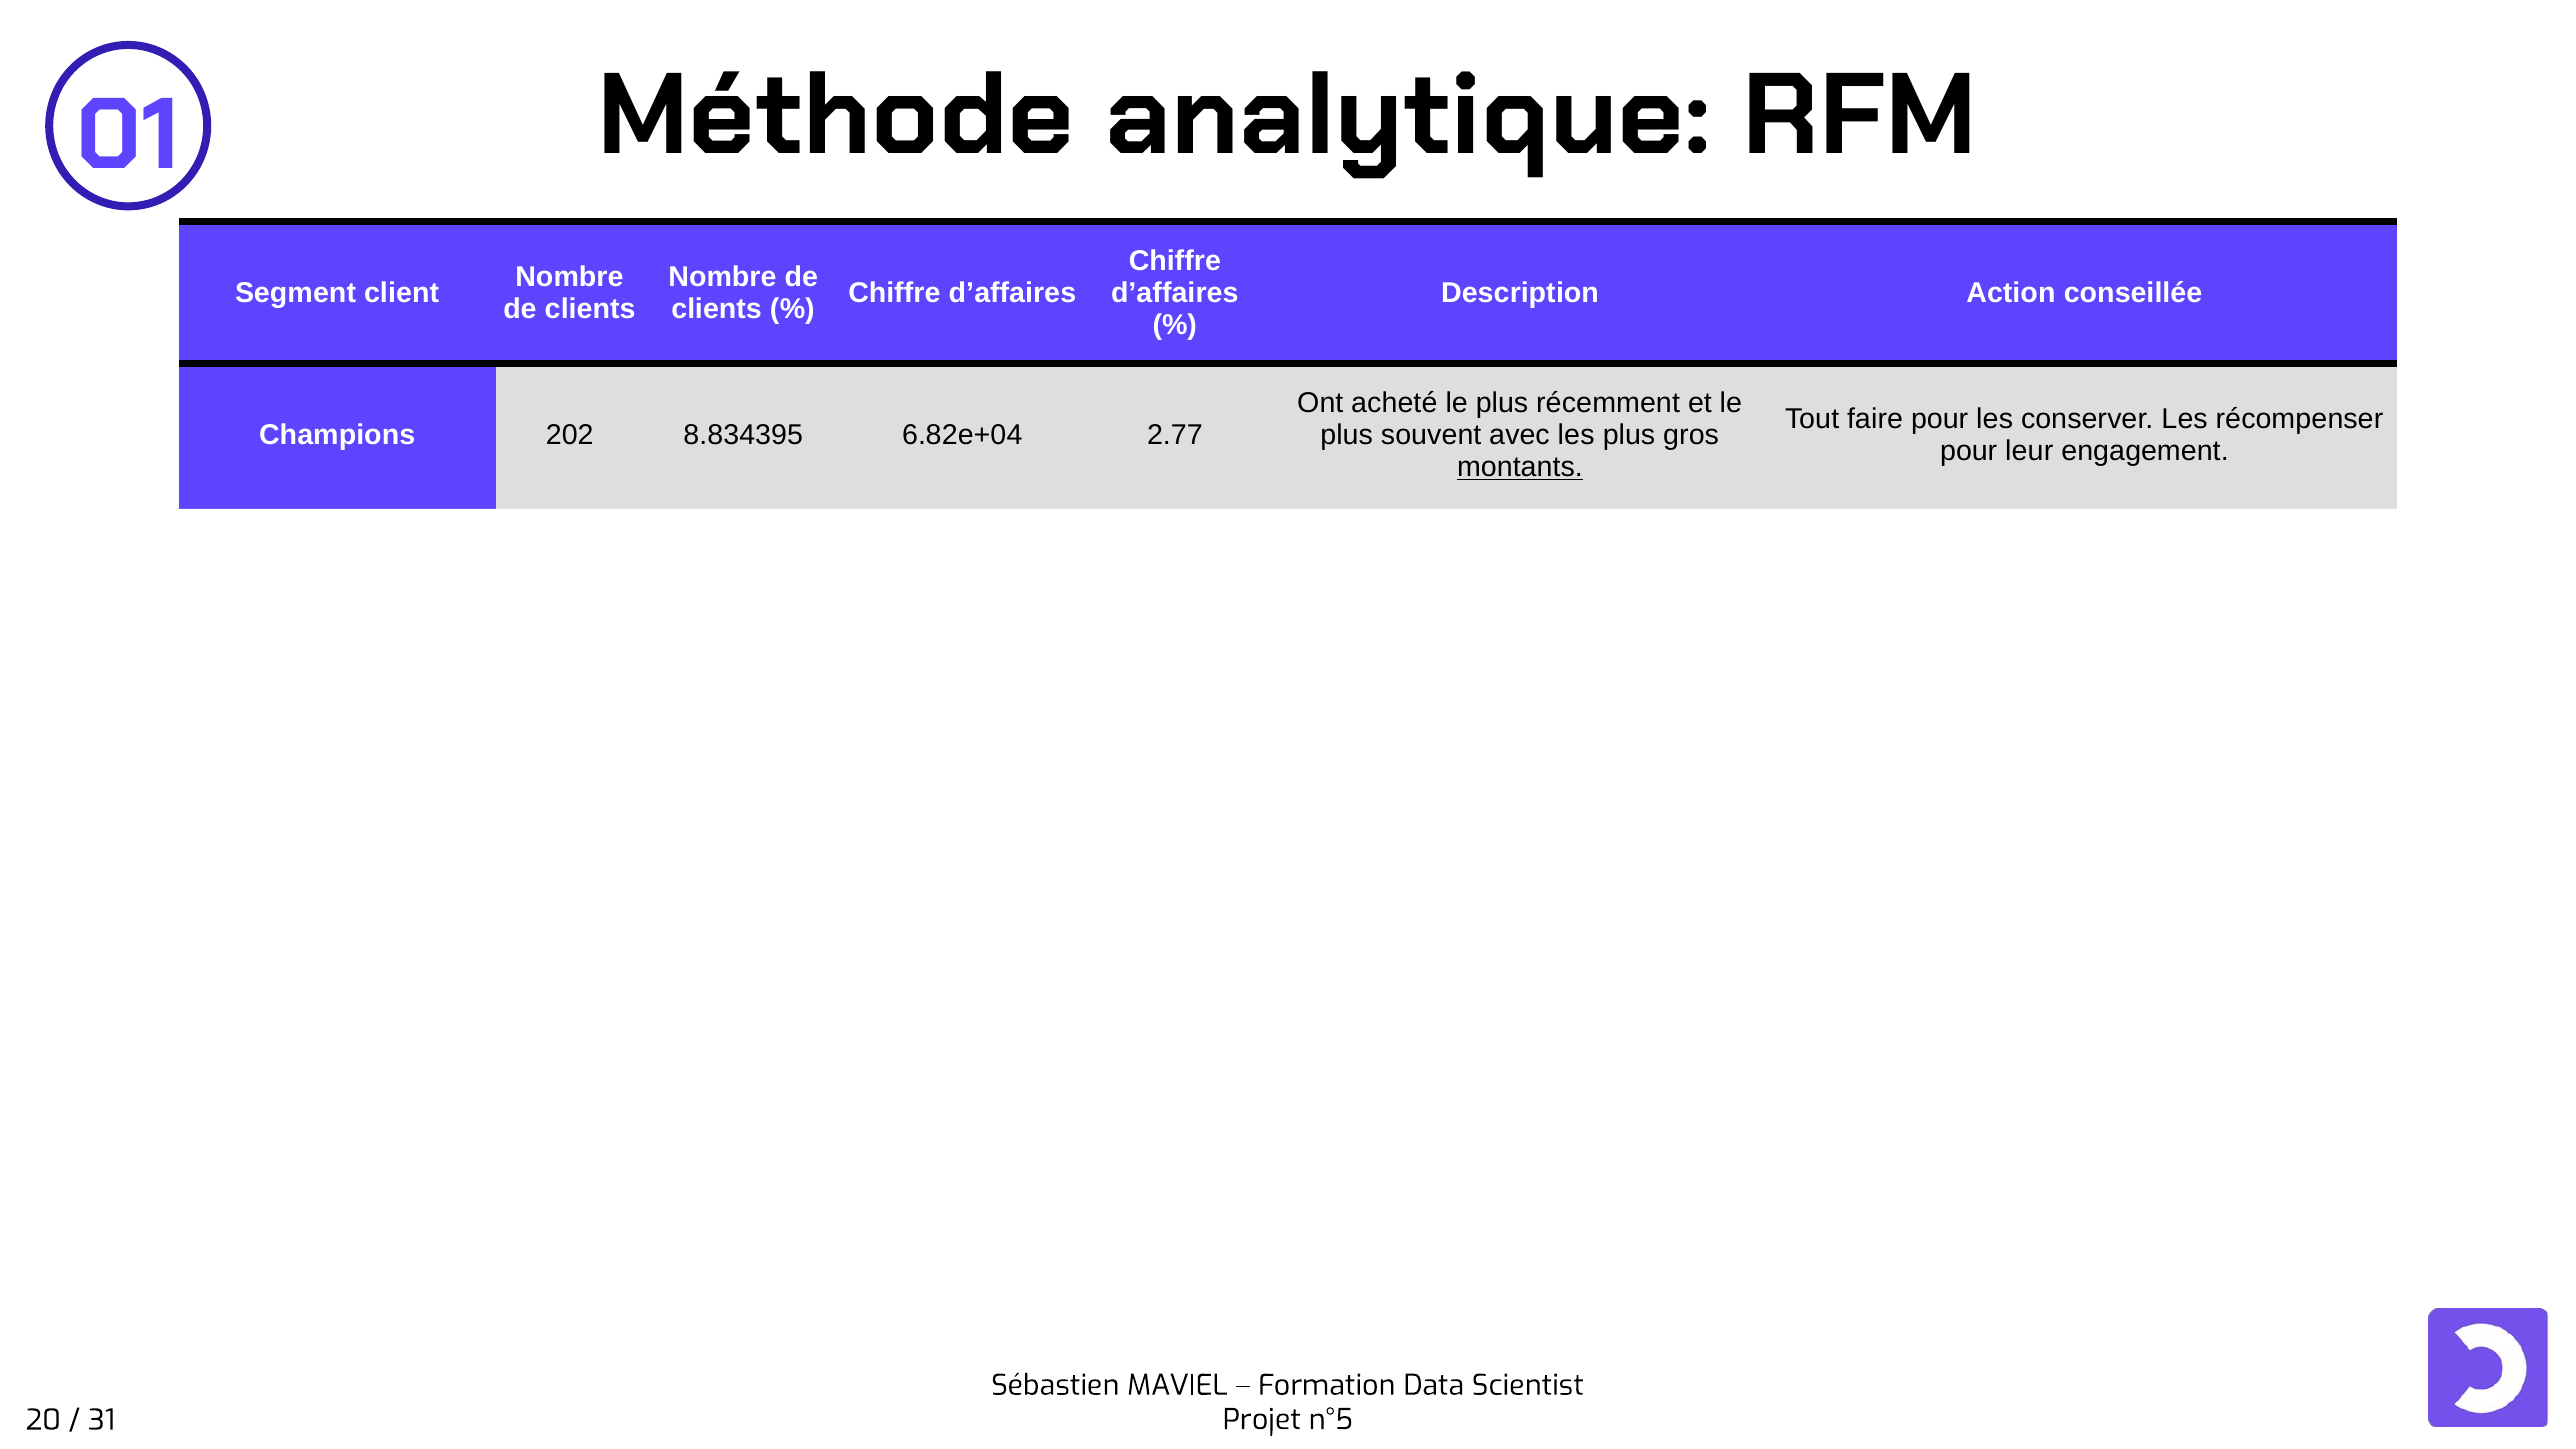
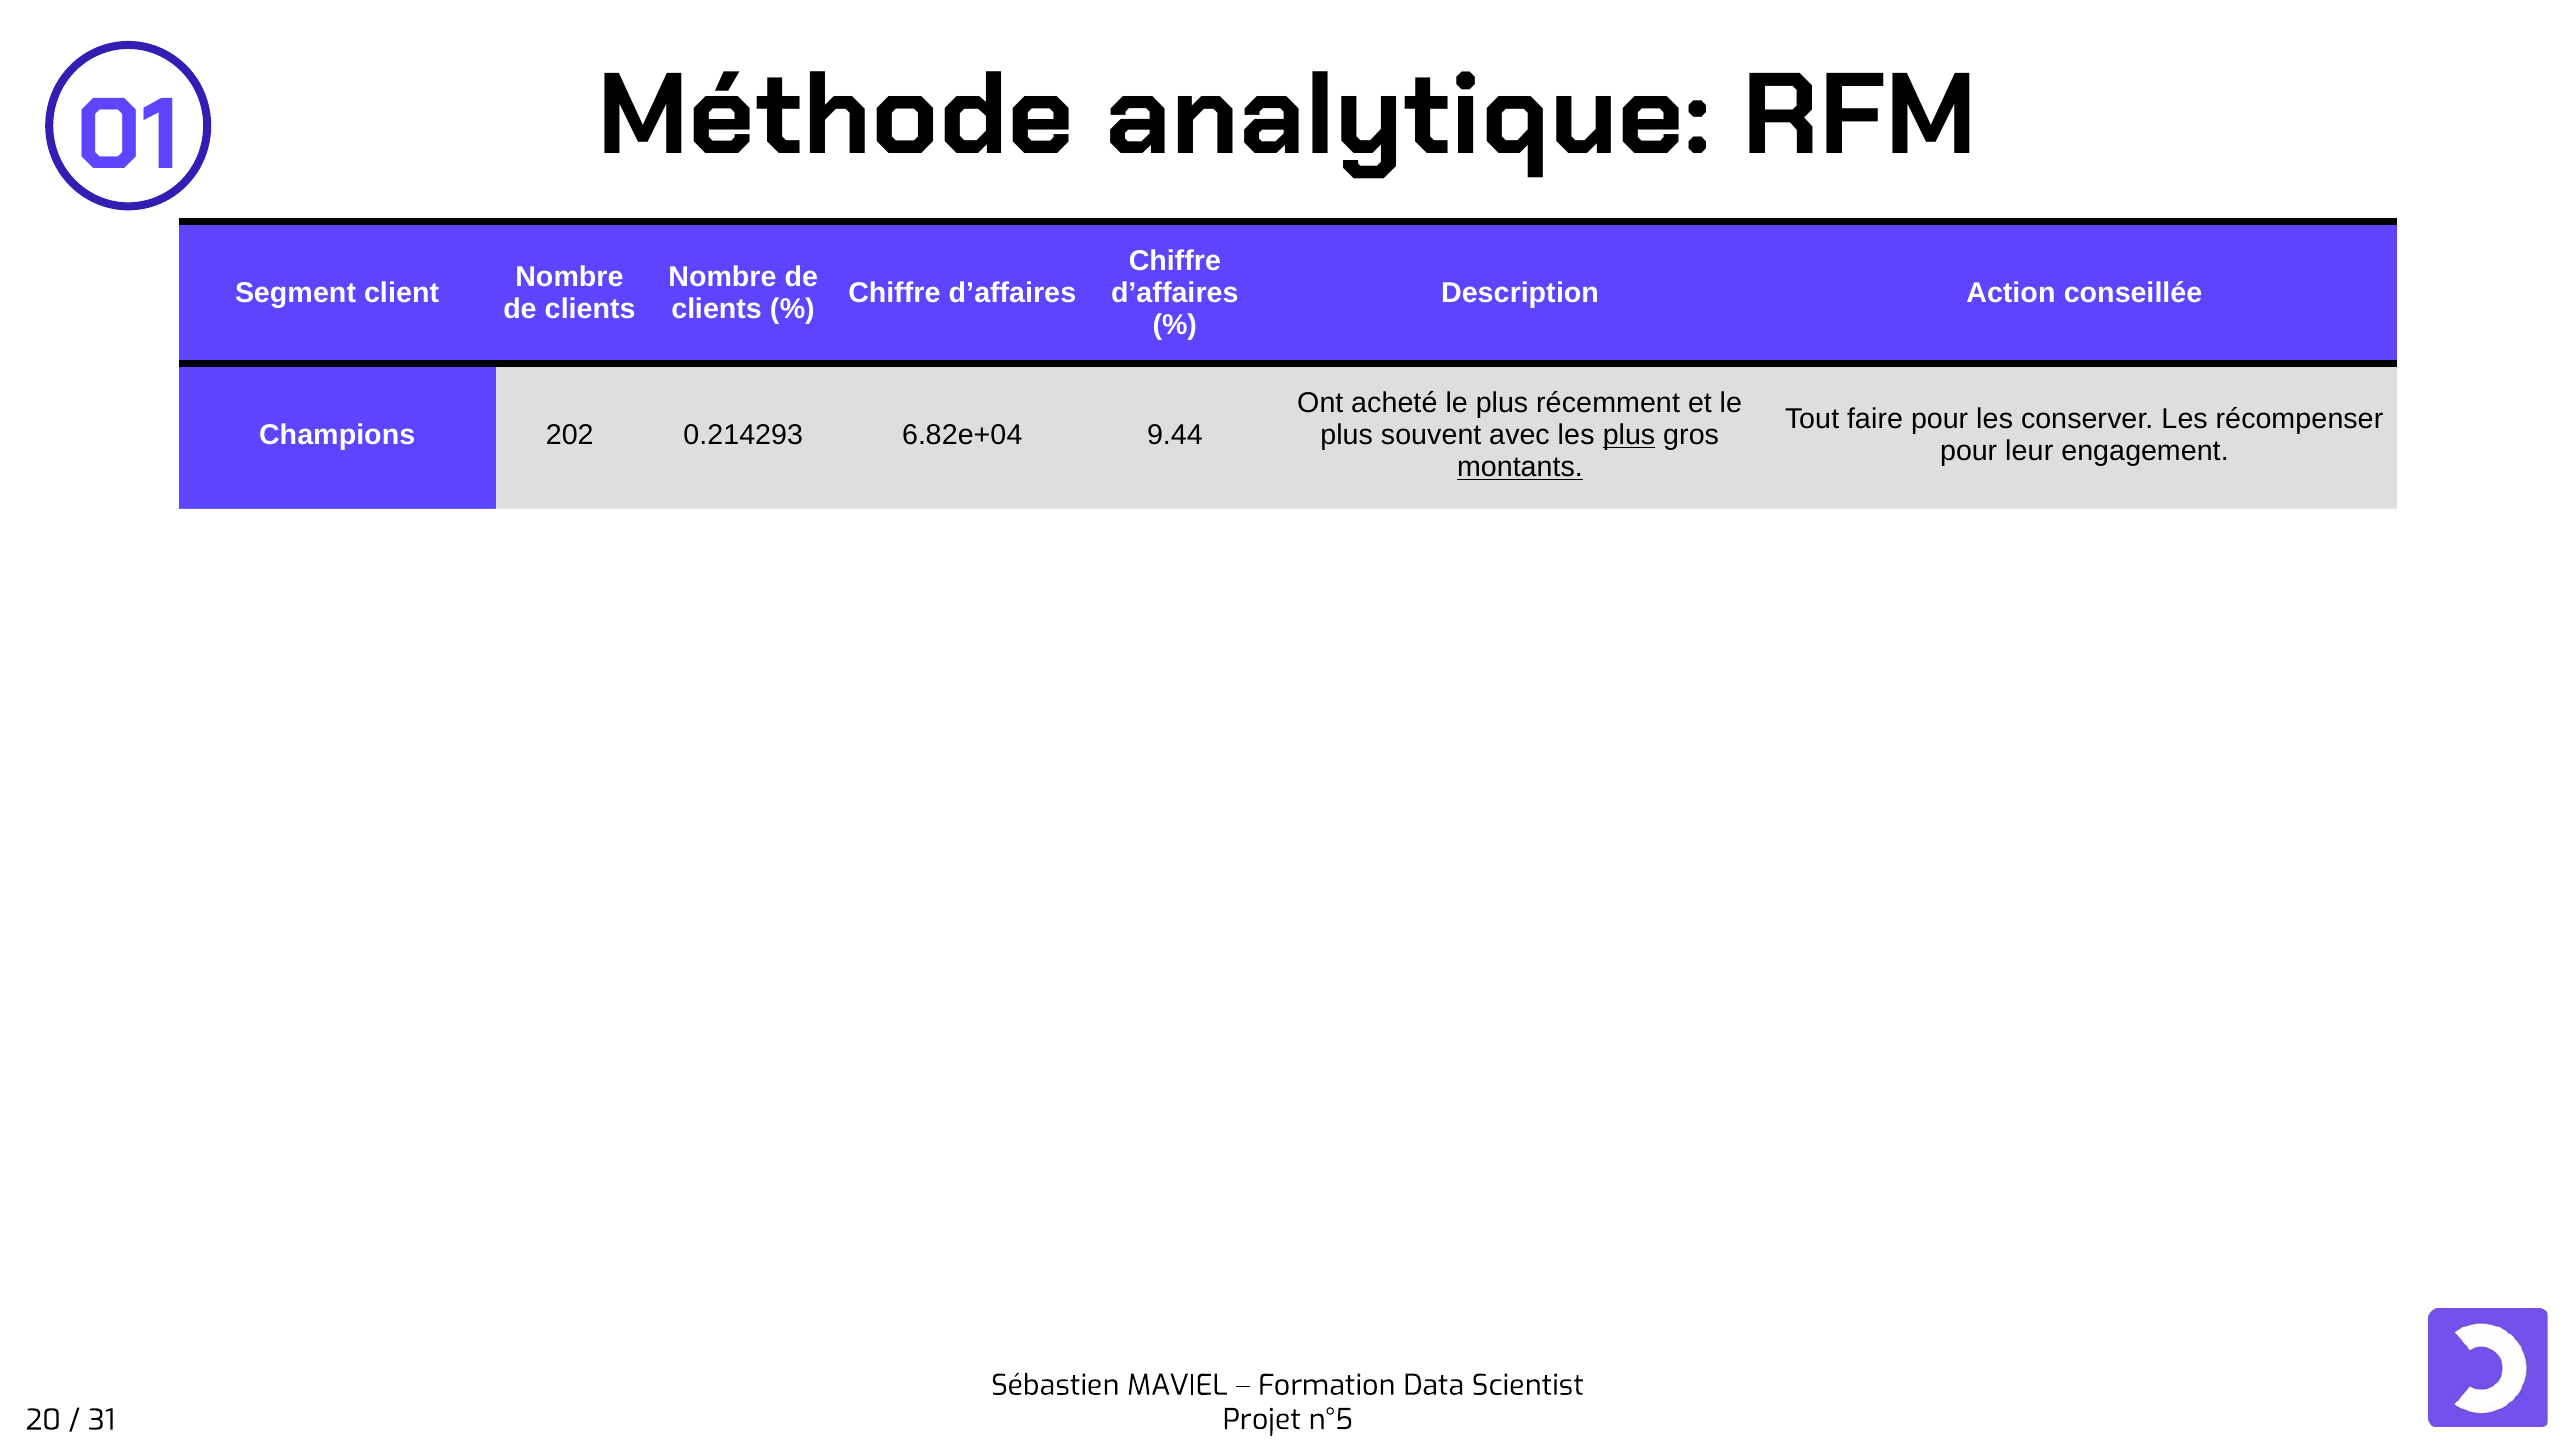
8.834395: 8.834395 -> 0.214293 (743, 435)
2.77: 2.77 -> 9.44 (1175, 435)
plus underline: none -> present (1629, 435)
